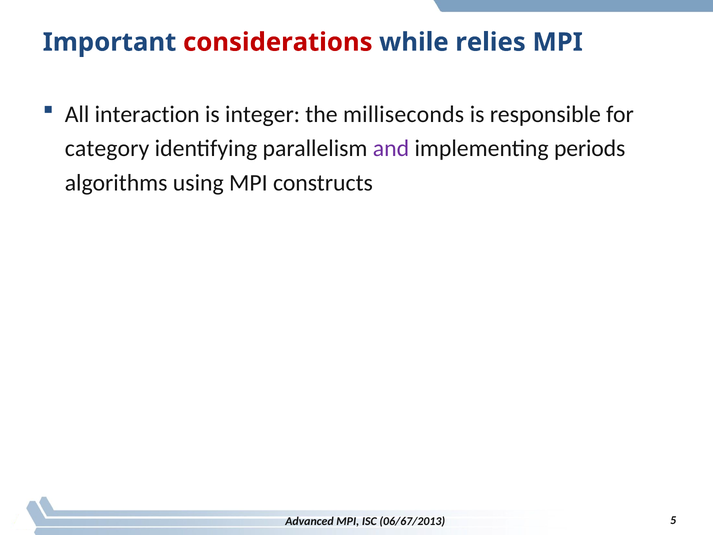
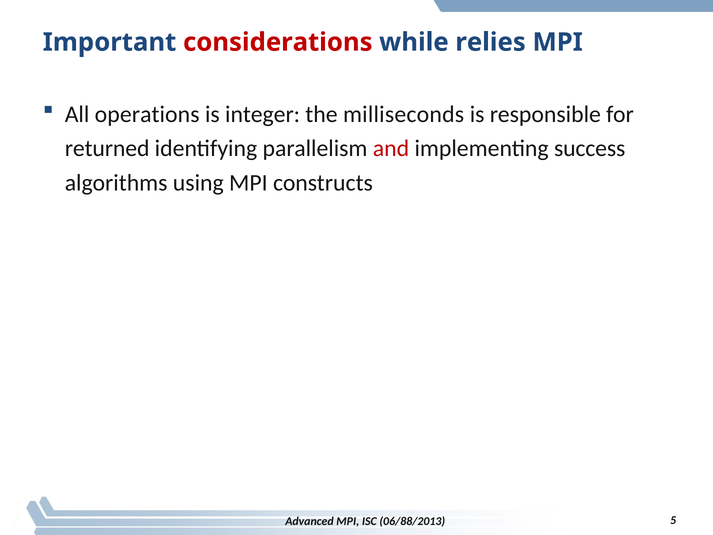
interaction: interaction -> operations (147, 114)
category: category -> returned (107, 149)
and colour: purple -> red (391, 149)
periods: periods -> success (590, 149)
06/67/2013: 06/67/2013 -> 06/88/2013 (412, 521)
